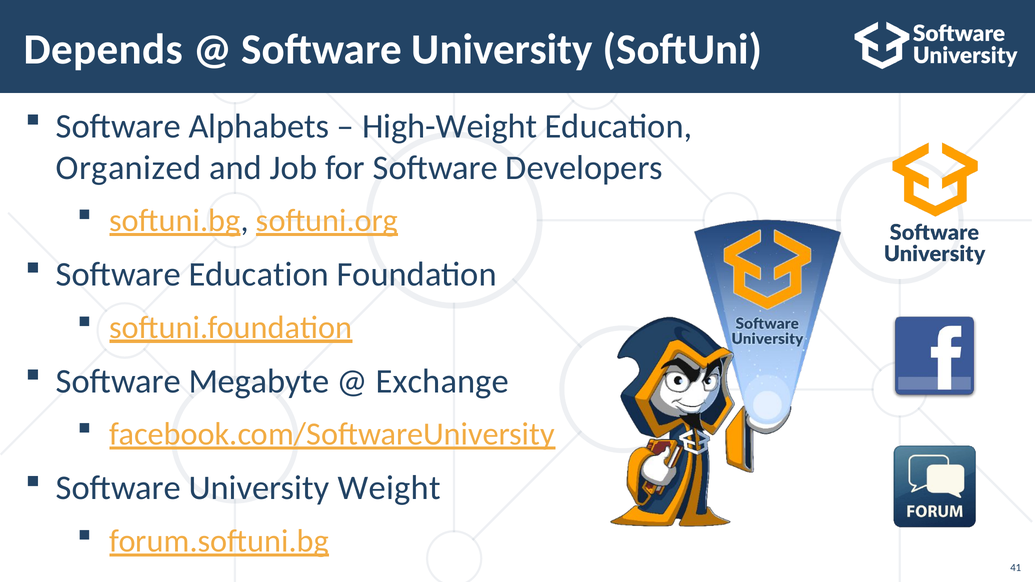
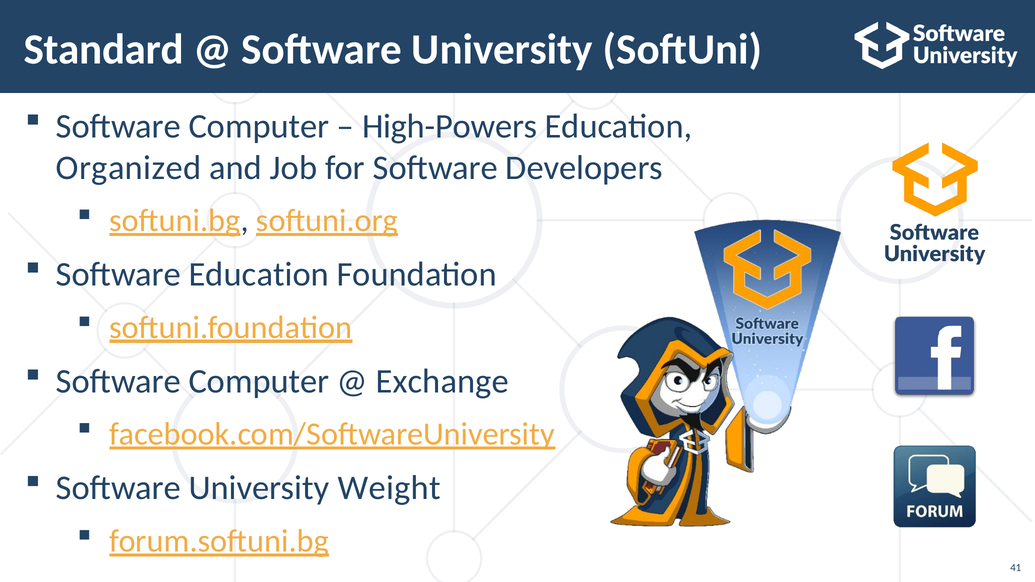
Depends: Depends -> Standard (104, 50)
Alphabets: Alphabets -> Computer (259, 126)
High-Weight: High-Weight -> High-Powers (450, 126)
Megabyte: Megabyte -> Computer (259, 381)
